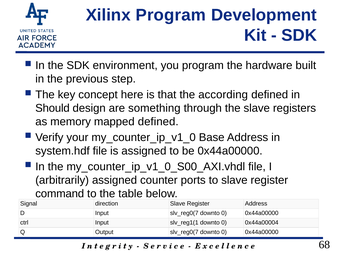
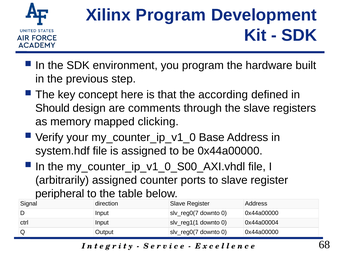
something: something -> comments (154, 108)
mapped defined: defined -> clicking (158, 122)
command: command -> peripheral (60, 193)
